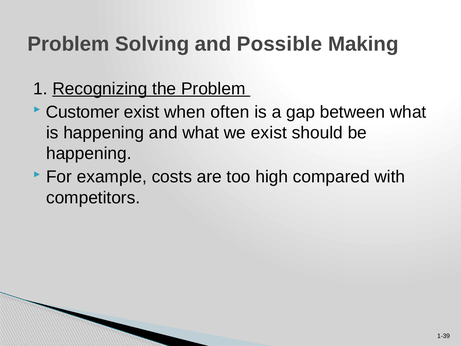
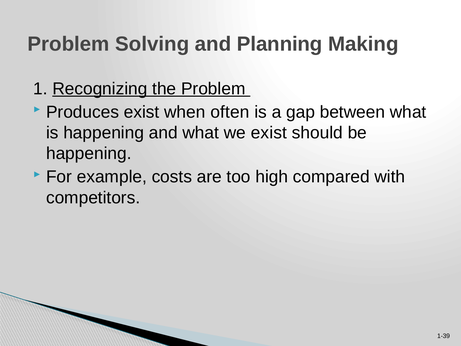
Possible: Possible -> Planning (280, 44)
Customer: Customer -> Produces (83, 112)
